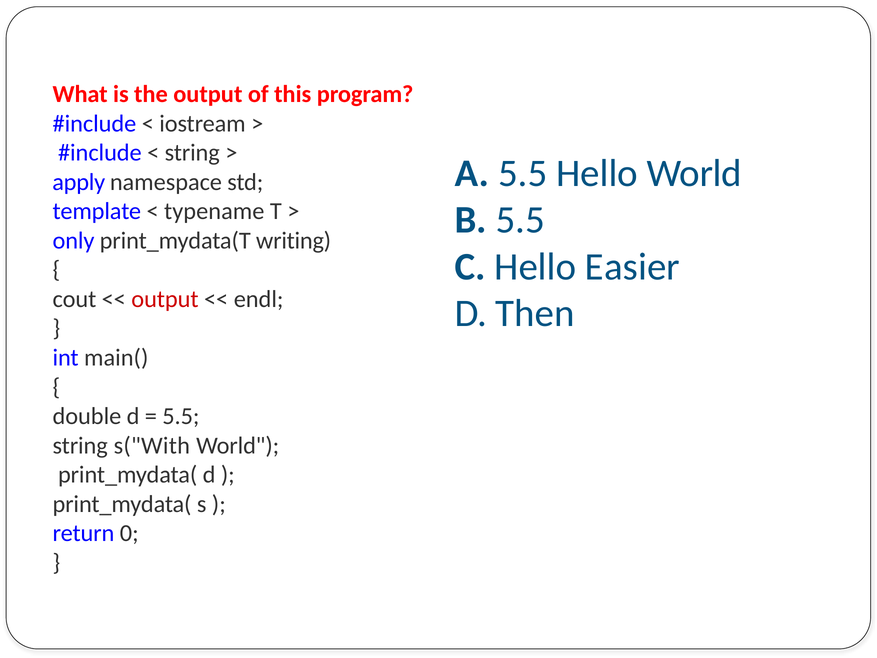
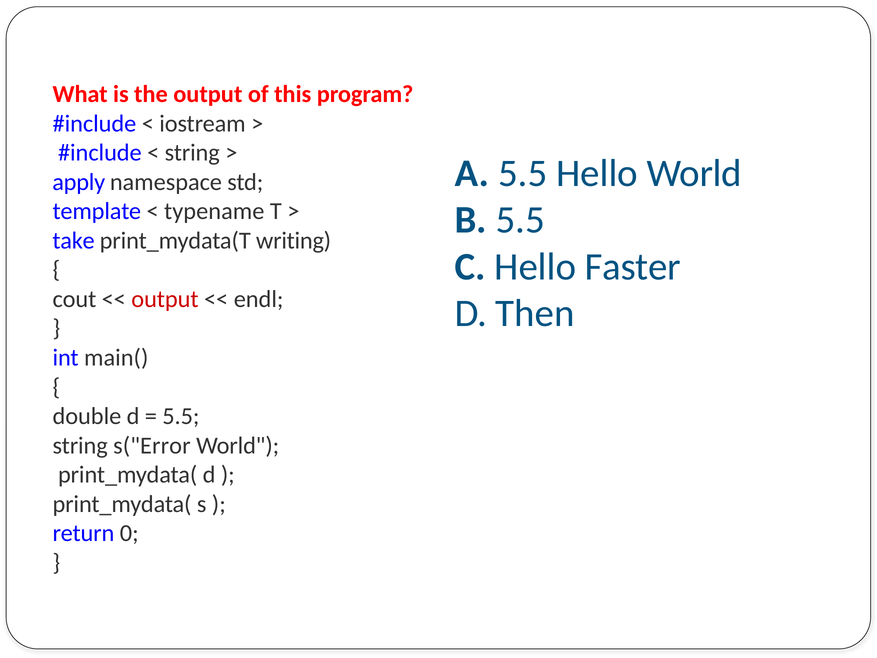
only: only -> take (74, 241)
Easier: Easier -> Faster (633, 267)
s("With: s("With -> s("Error (152, 445)
